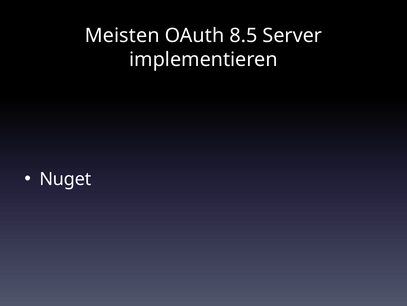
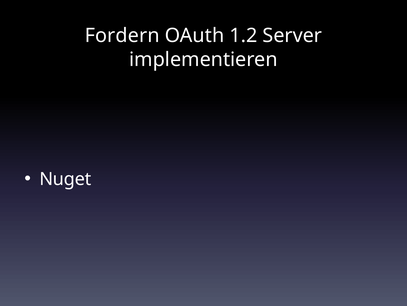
Meisten: Meisten -> Fordern (122, 36)
8.5: 8.5 -> 1.2 (243, 36)
